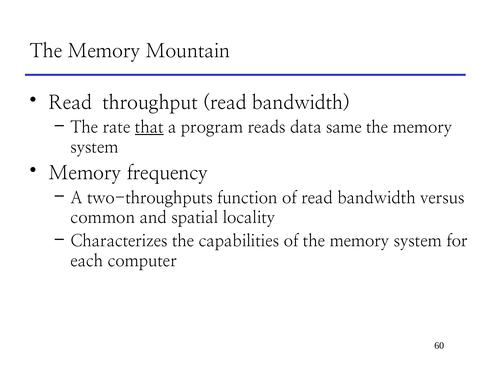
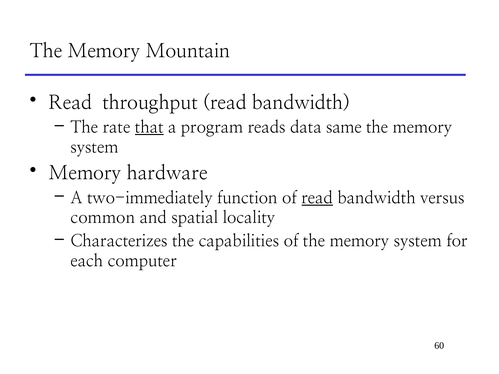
frequency: frequency -> hardware (167, 173)
two-throughputs: two-throughputs -> two-immediately (150, 198)
read underline: none -> present (317, 198)
